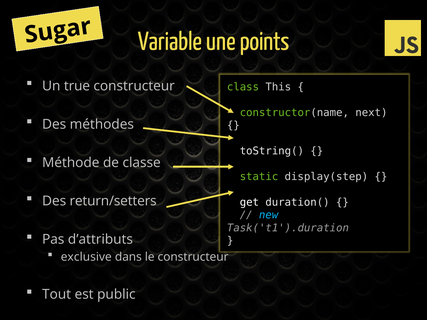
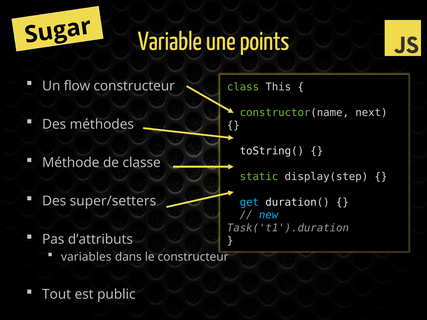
true: true -> flow (77, 86)
return/setters: return/setters -> super/setters (113, 201)
get colour: white -> light blue (249, 202)
exclusive: exclusive -> variables (86, 257)
